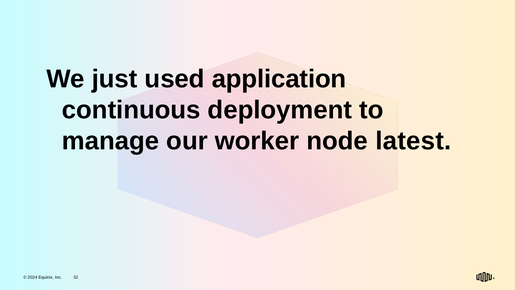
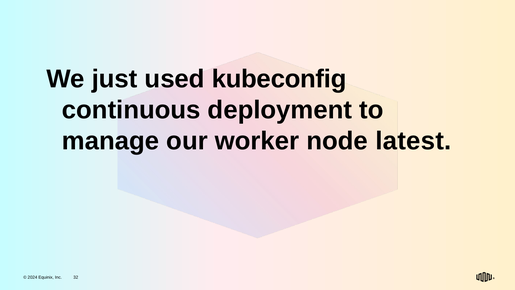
application: application -> kubeconfig (279, 79)
